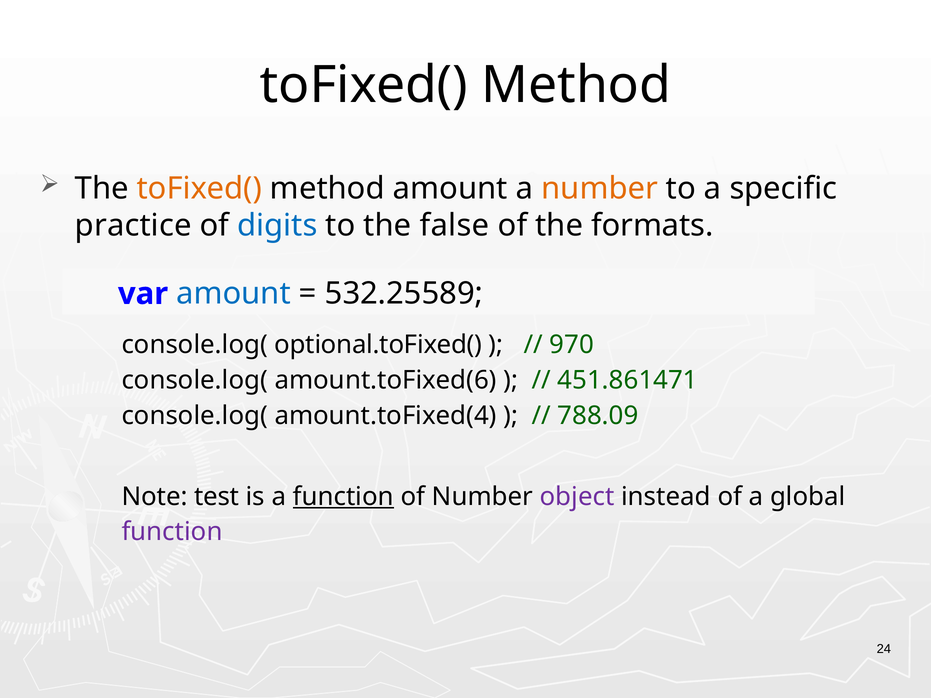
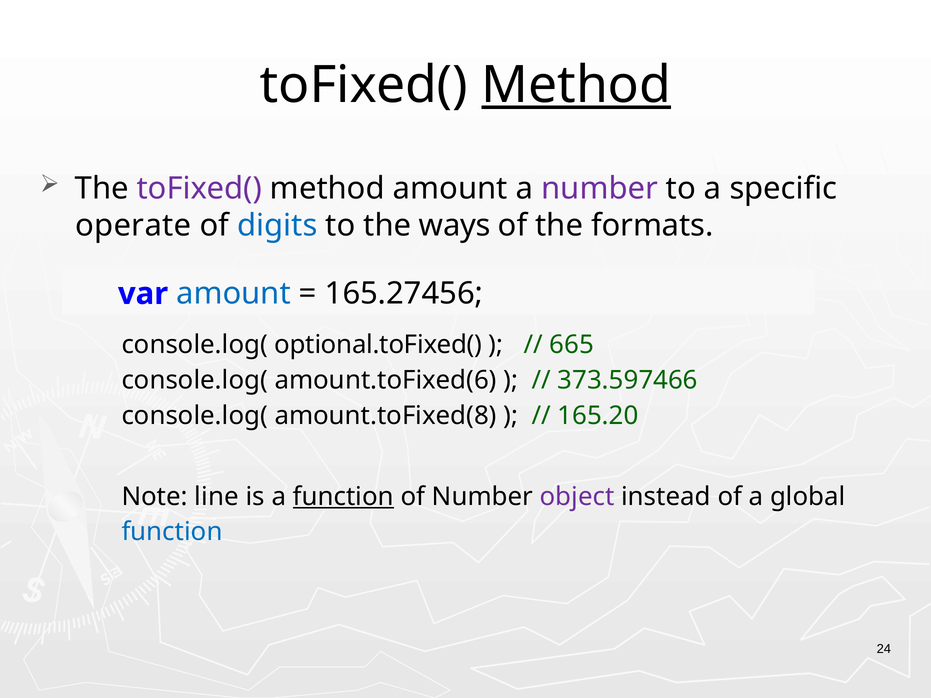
Method underline: none -> present (576, 85)
toFixed( colour: orange -> purple (199, 188)
number colour: orange -> purple (600, 188)
practice: practice -> operate (133, 226)
false: false -> ways (455, 226)
532.25589: 532.25589 -> 165.27456 (404, 294)
970: 970 -> 665 (572, 345)
451.861471: 451.861471 -> 373.597466 (628, 380)
amount.toFixed(4: amount.toFixed(4 -> amount.toFixed(8 (386, 416)
788.09: 788.09 -> 165.20 (598, 416)
test: test -> line (217, 497)
function colour: purple -> blue (172, 532)
